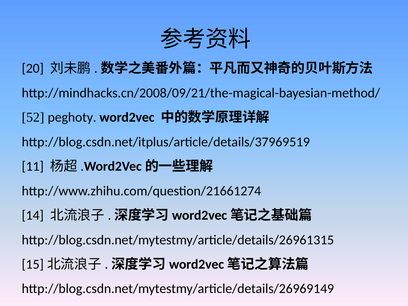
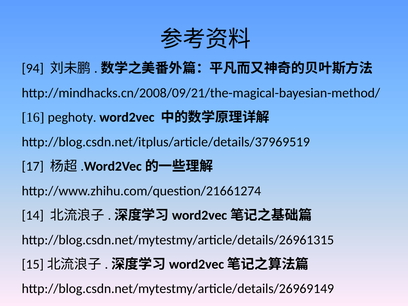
20: 20 -> 94 (33, 68)
52: 52 -> 16 (33, 117)
11: 11 -> 17 (33, 166)
